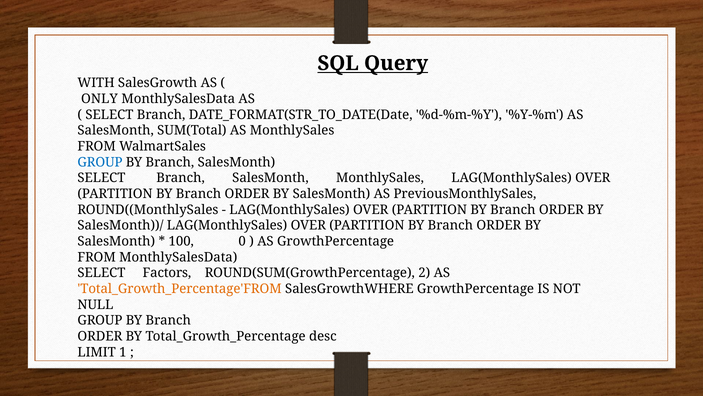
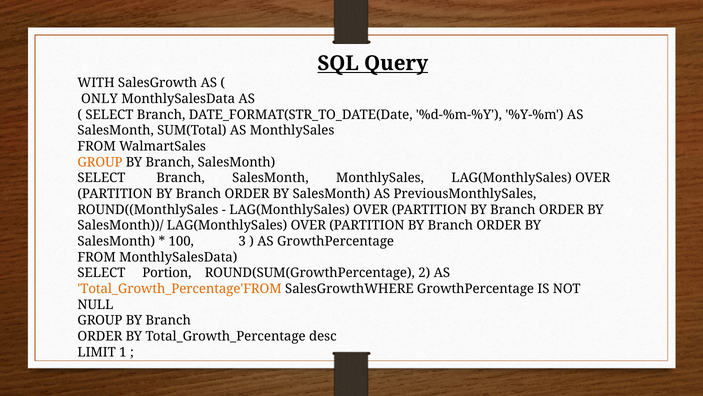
GROUP colour: blue -> orange (100, 162)
0: 0 -> 3 (242, 241)
Factors: Factors -> Portion (167, 273)
